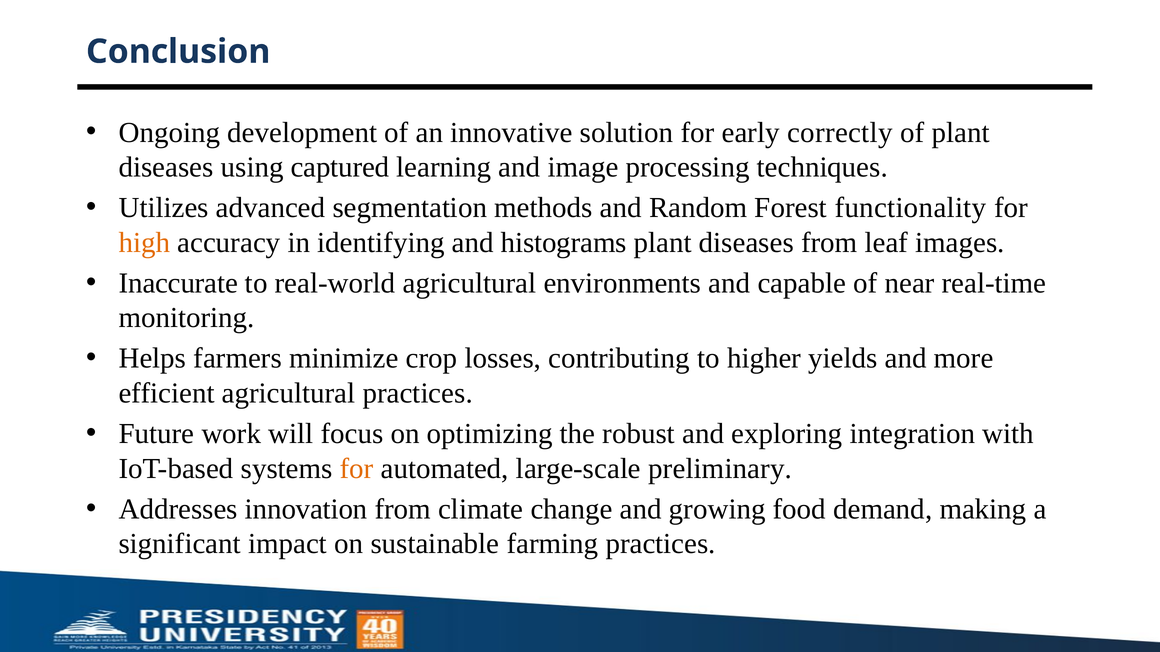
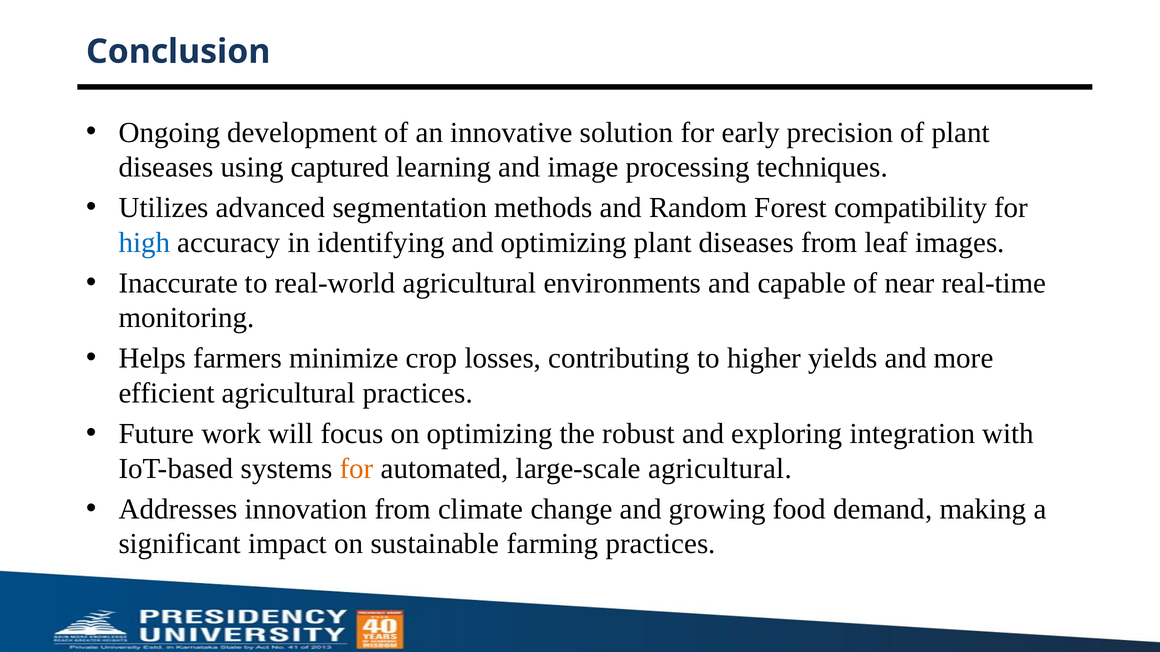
correctly: correctly -> precision (840, 133)
functionality: functionality -> compatibility (911, 208)
high colour: orange -> blue (144, 243)
and histograms: histograms -> optimizing (564, 243)
large-scale preliminary: preliminary -> agricultural (720, 469)
